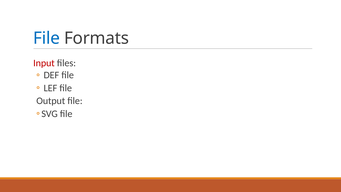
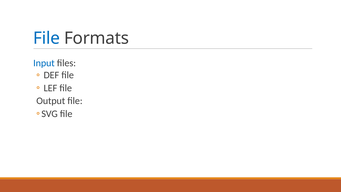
Input colour: red -> blue (44, 63)
